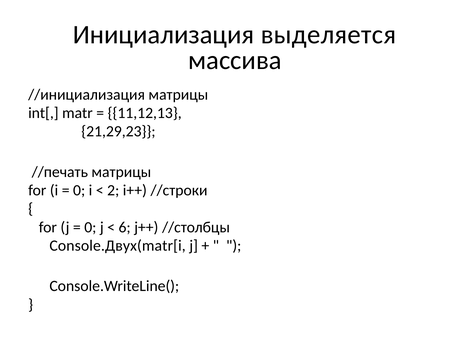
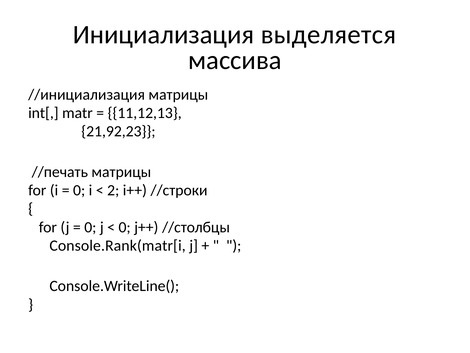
21,29,23: 21,29,23 -> 21,92,23 (118, 131)
6: 6 -> 0 (125, 227)
Console.Двух(matr[i: Console.Двух(matr[i -> Console.Rank(matr[i (118, 245)
